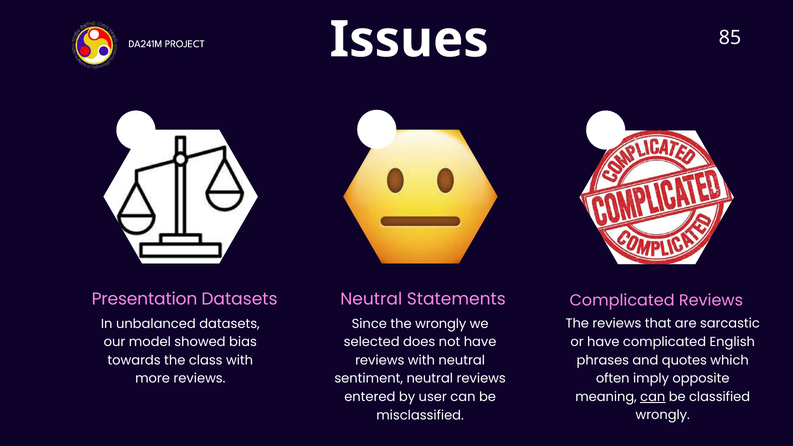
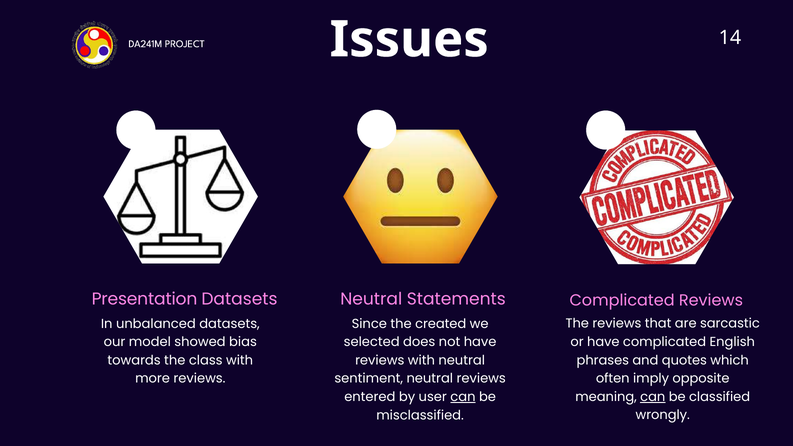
85: 85 -> 14 (730, 38)
the wrongly: wrongly -> created (441, 324)
can underline: none -> present (463, 397)
